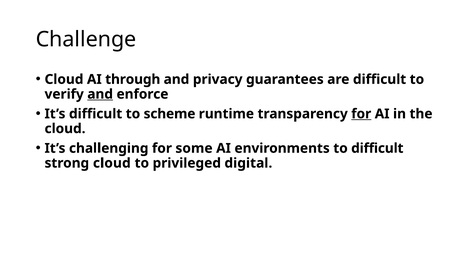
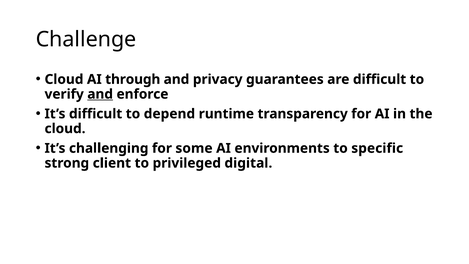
scheme: scheme -> depend (169, 114)
for underline: present -> none (361, 114)
to difficult: difficult -> specific (377, 148)
strong cloud: cloud -> client (112, 163)
